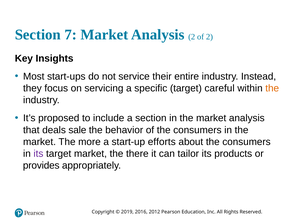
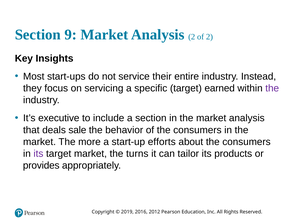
7: 7 -> 9 (71, 35)
careful: careful -> earned (220, 88)
the colour: orange -> purple (272, 88)
proposed: proposed -> executive (59, 118)
there: there -> turns (137, 154)
